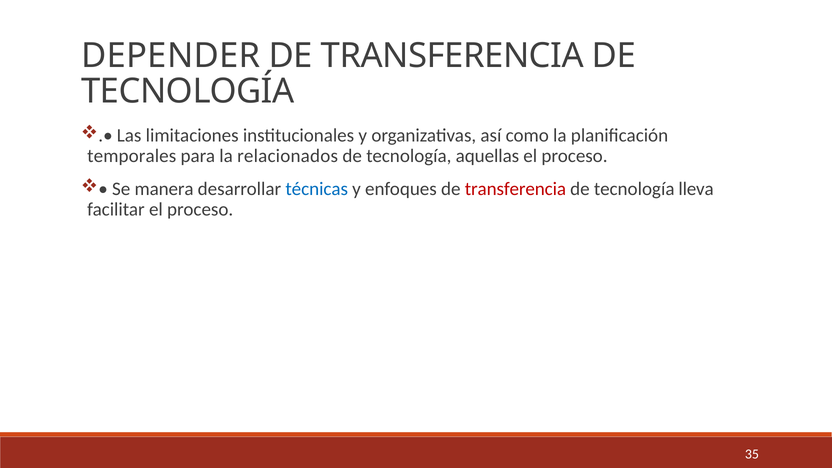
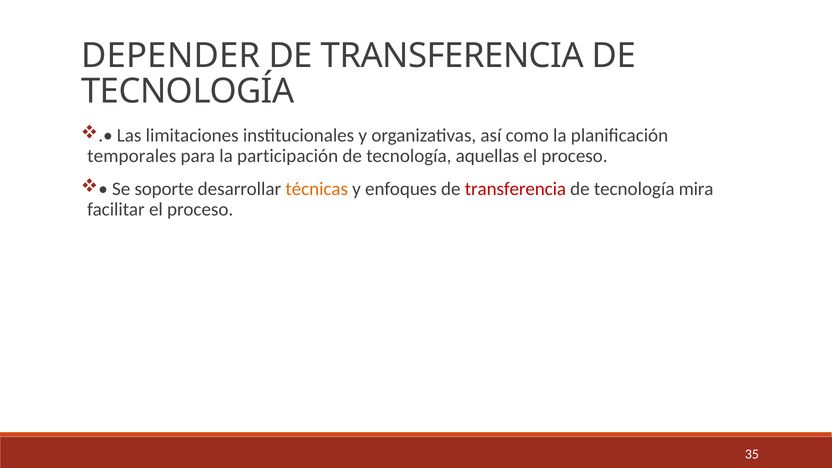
relacionados: relacionados -> participación (288, 156)
manera: manera -> soporte (164, 189)
técnicas colour: blue -> orange (317, 189)
lleva: lleva -> mira (696, 189)
